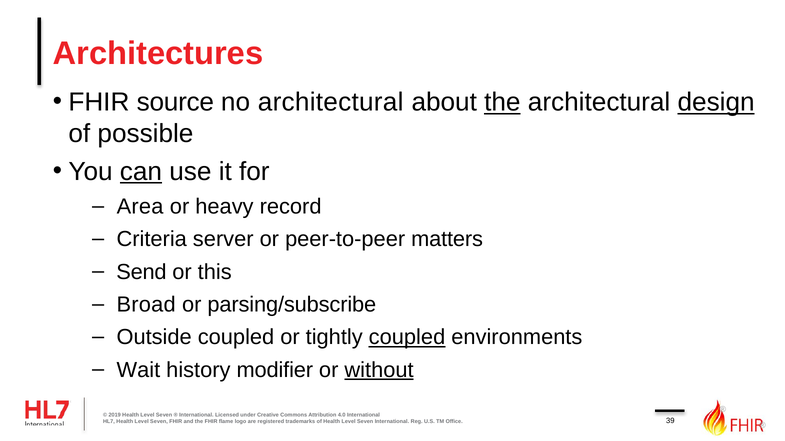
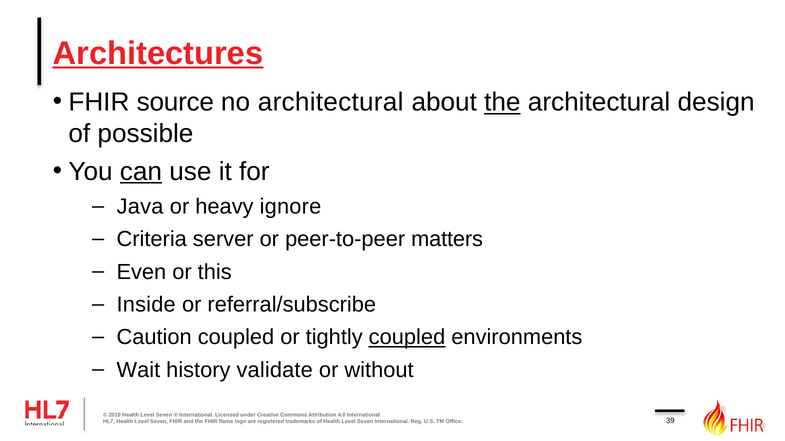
Architectures underline: none -> present (158, 54)
design underline: present -> none (716, 102)
Area: Area -> Java (140, 207)
record: record -> ignore (290, 207)
Send: Send -> Even (141, 272)
Broad: Broad -> Inside (146, 305)
parsing/subscribe: parsing/subscribe -> referral/subscribe (292, 305)
Outside: Outside -> Caution (154, 338)
modifier: modifier -> validate (275, 370)
without underline: present -> none (379, 370)
